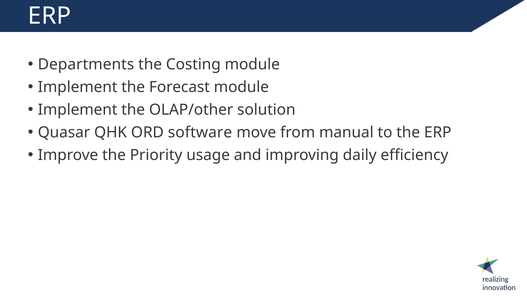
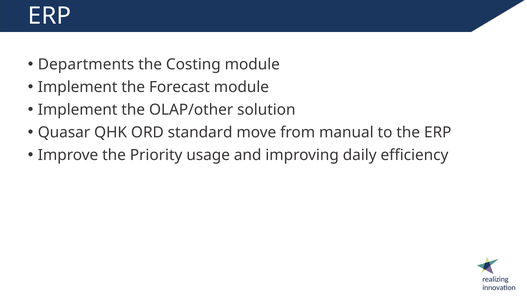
software: software -> standard (200, 133)
